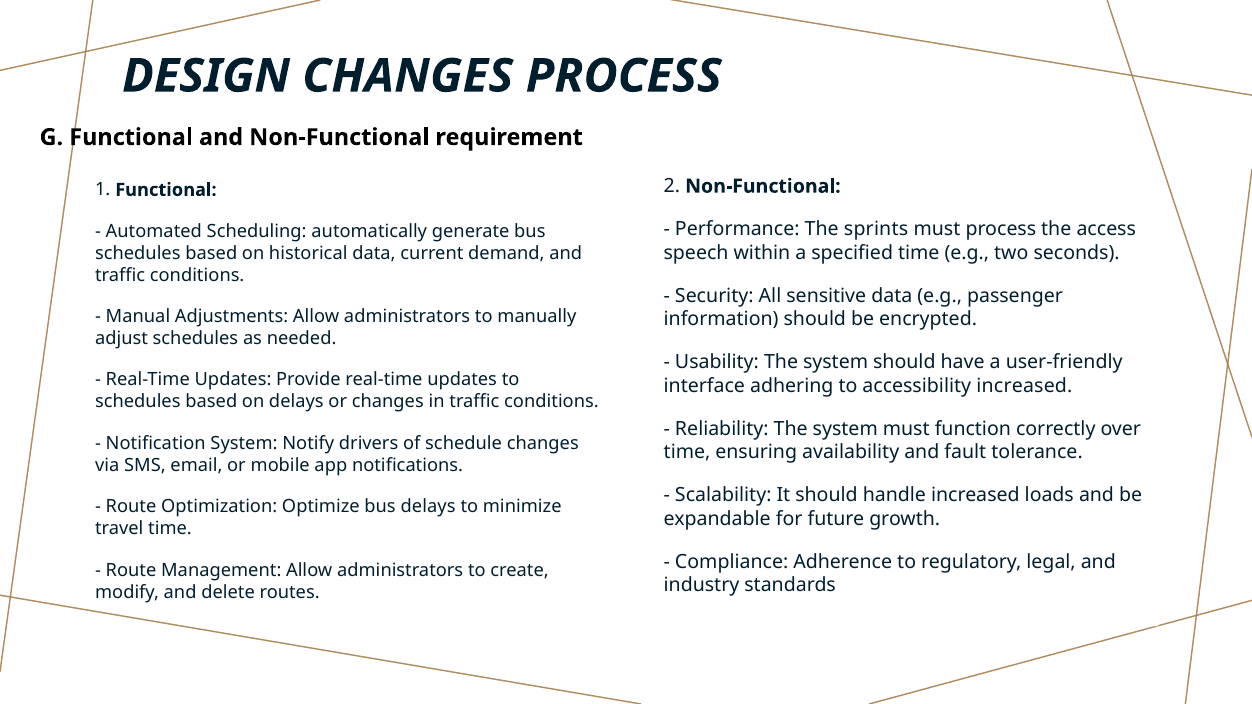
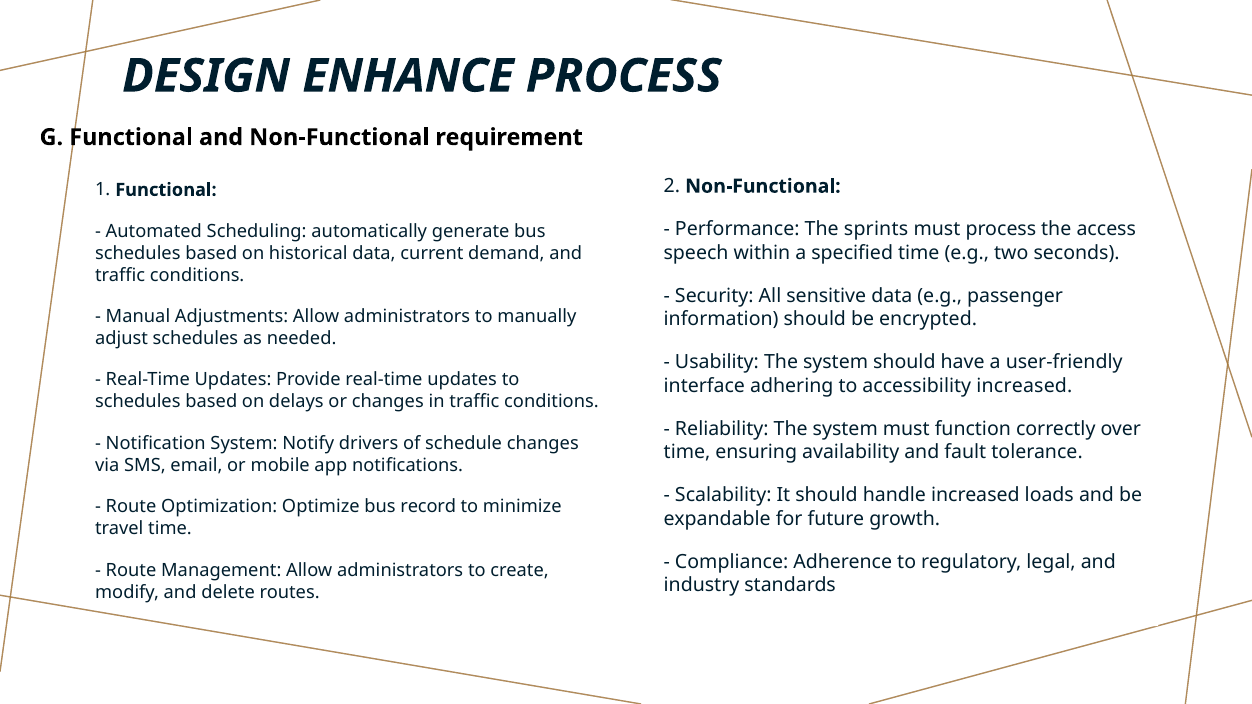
DESIGN CHANGES: CHANGES -> ENHANCE (408, 76)
bus delays: delays -> record (428, 507)
